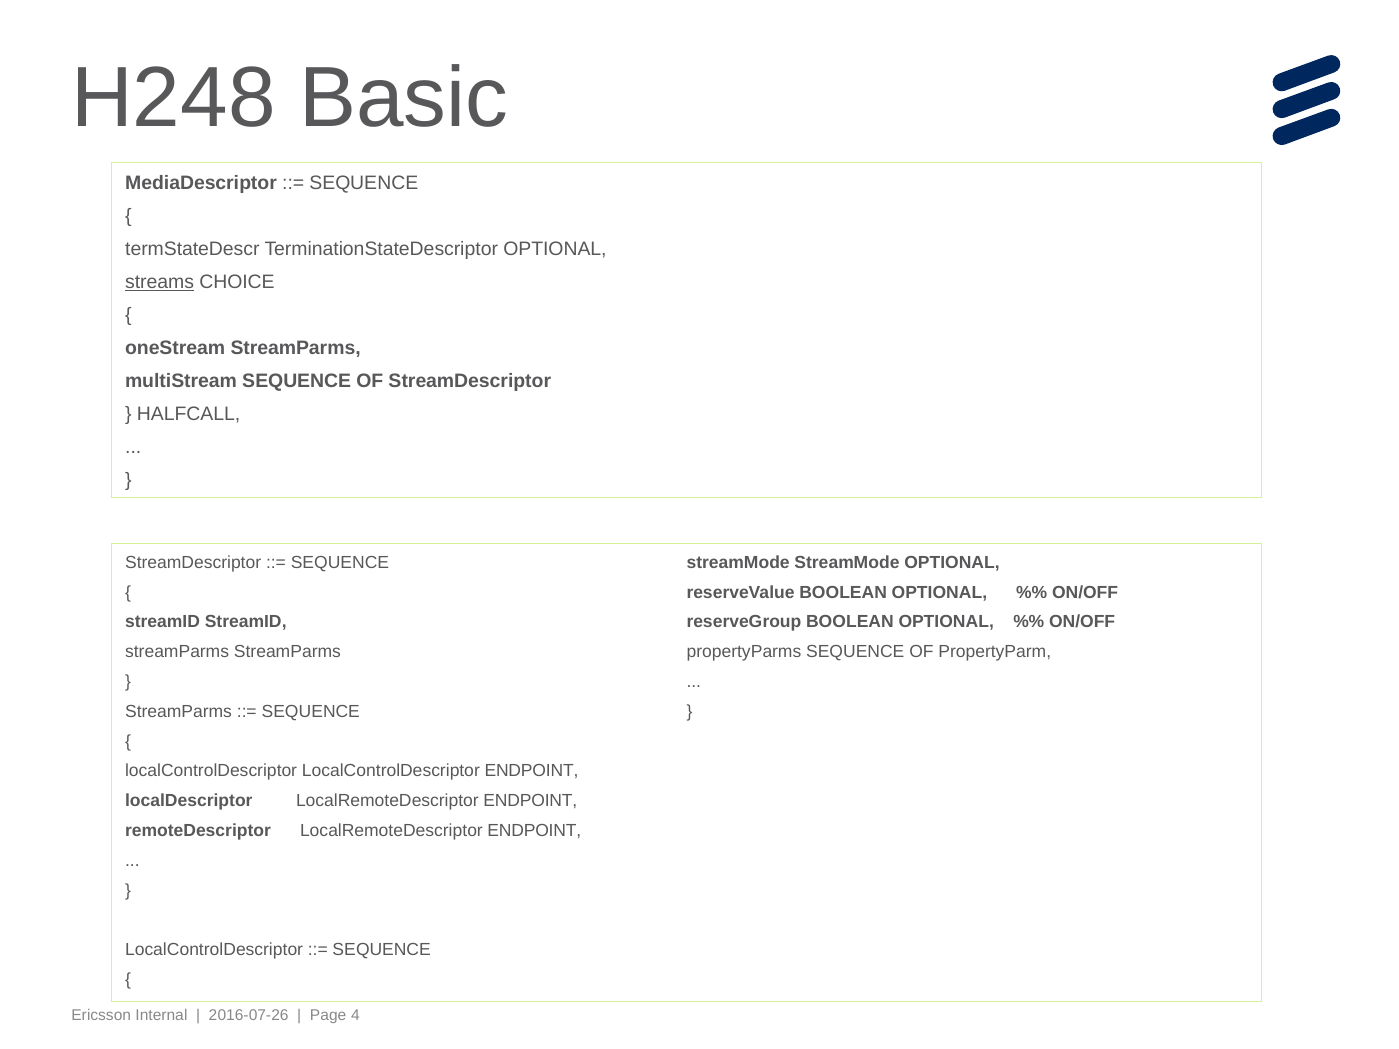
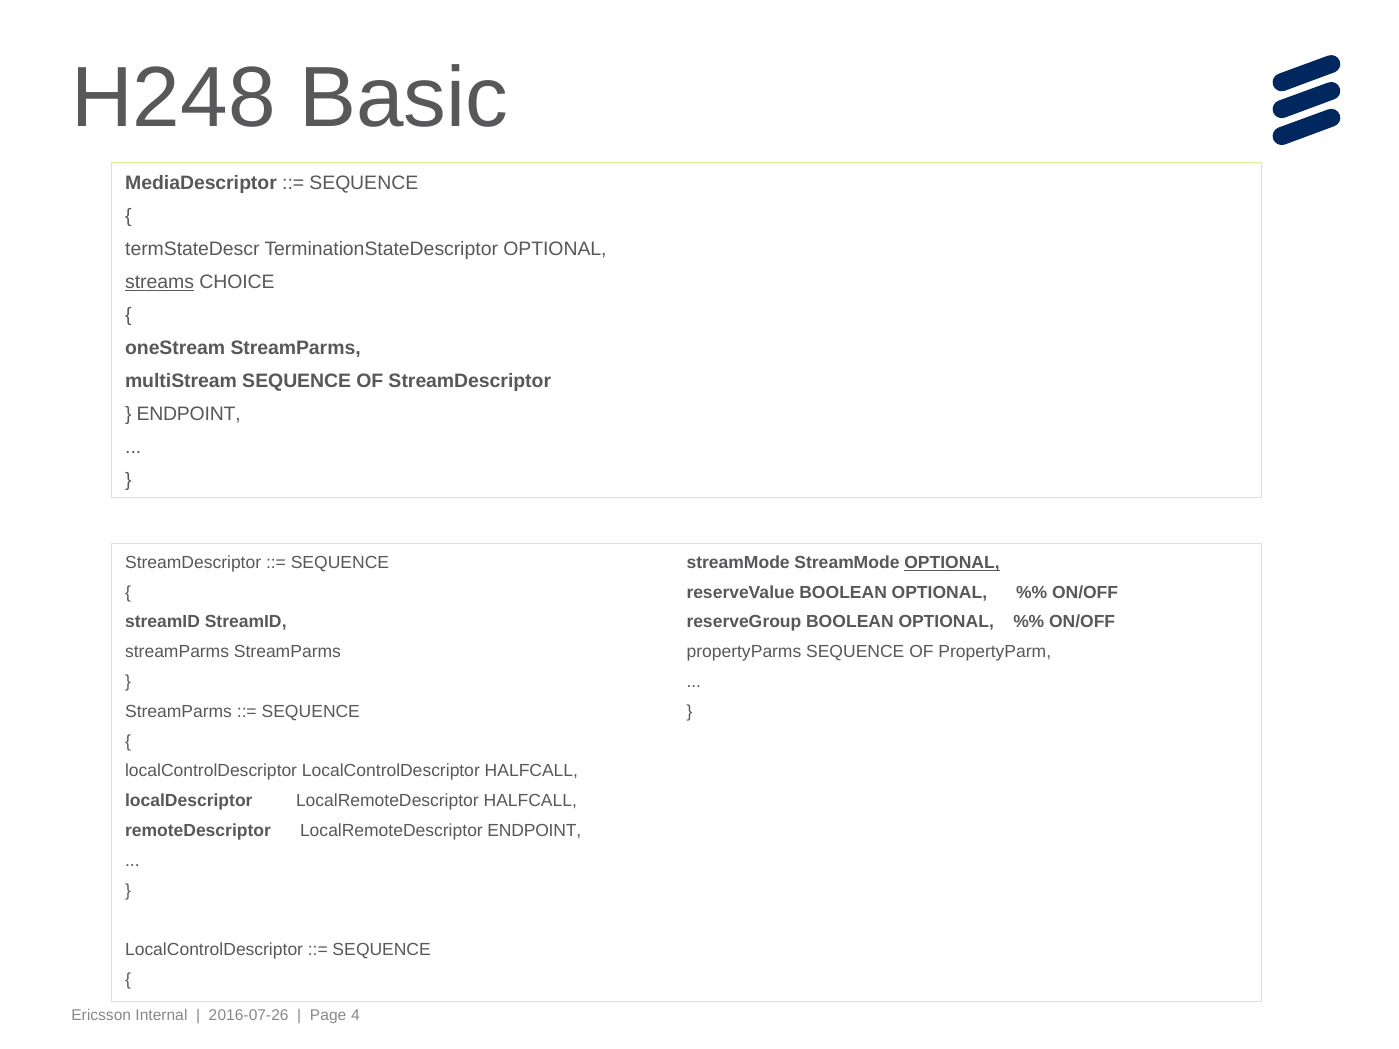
HALFCALL: HALFCALL -> ENDPOINT (189, 414)
OPTIONAL underline: none -> present (952, 563)
LocalControlDescriptor ENDPOINT: ENDPOINT -> HALFCALL (531, 771)
localDescriptor LocalRemoteDescriptor ENDPOINT: ENDPOINT -> HALFCALL (530, 801)
